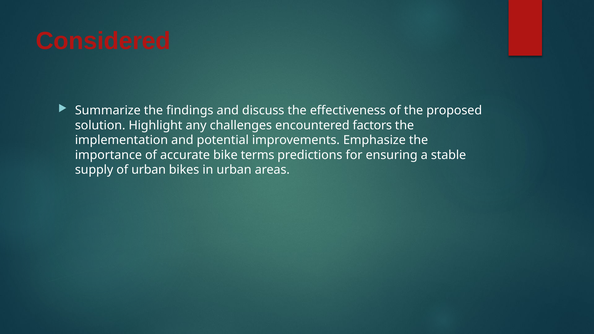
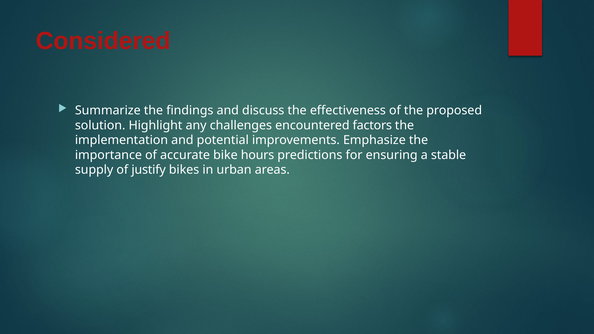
terms: terms -> hours (258, 155)
of urban: urban -> justify (149, 170)
